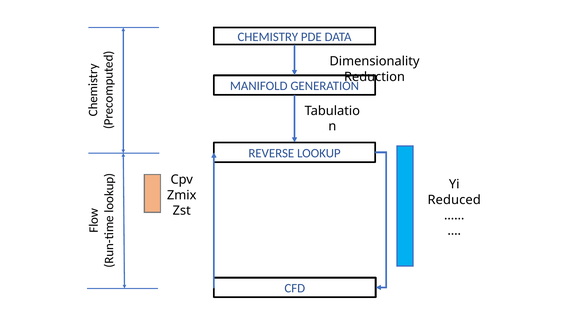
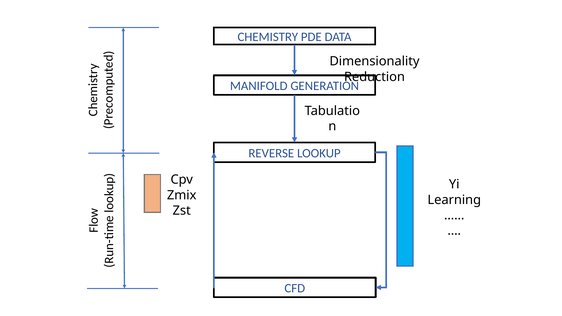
Reduced: Reduced -> Learning (454, 200)
